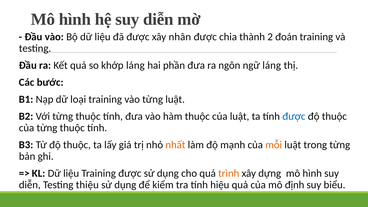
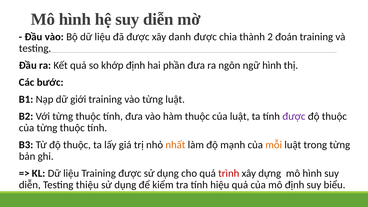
nhân: nhân -> danh (180, 37)
khớp láng: láng -> định (135, 65)
ngữ láng: láng -> hình (272, 65)
loại: loại -> giới (78, 99)
được colour: blue -> purple (294, 116)
trình colour: orange -> red (229, 173)
